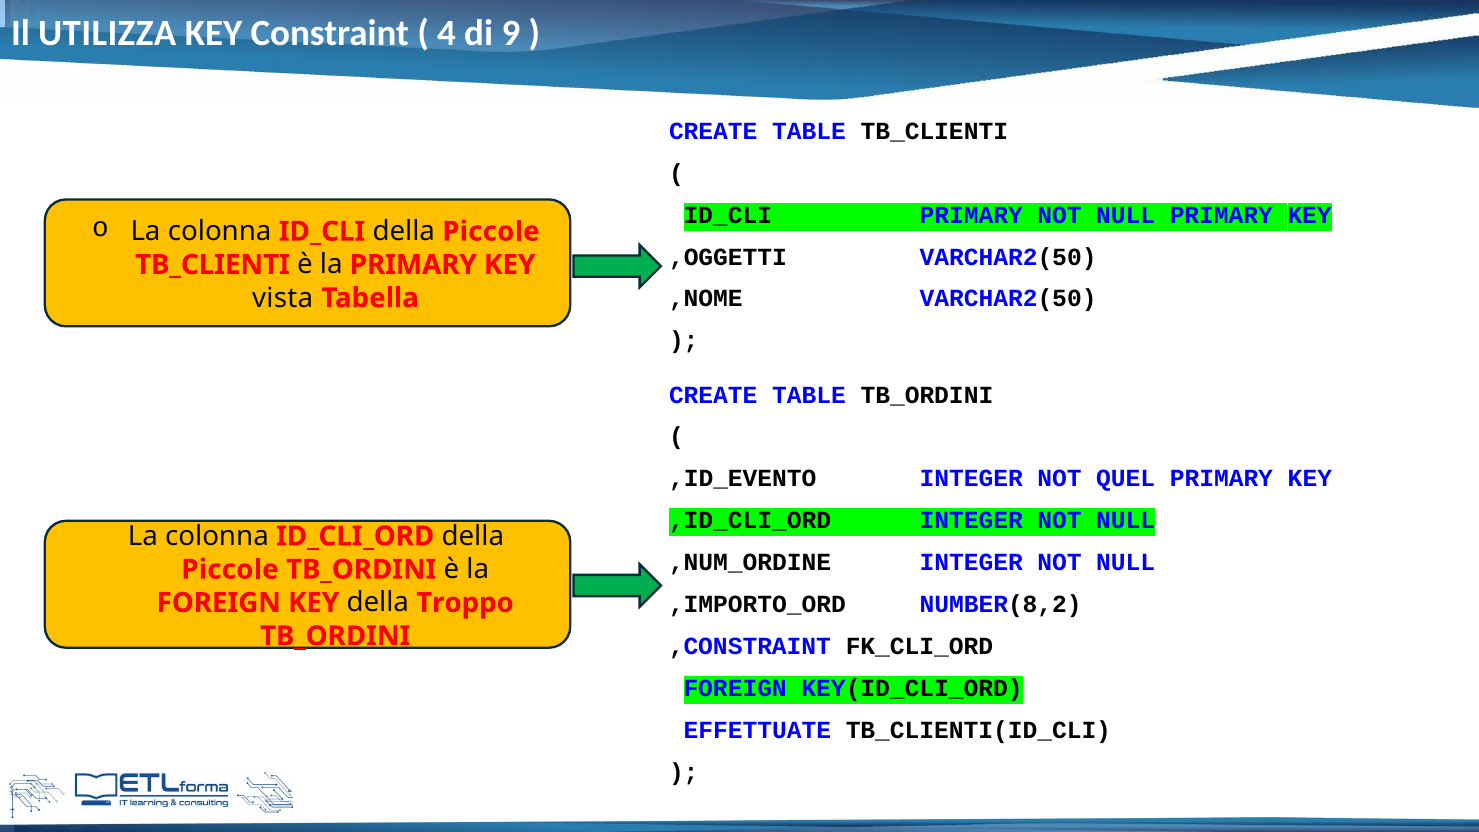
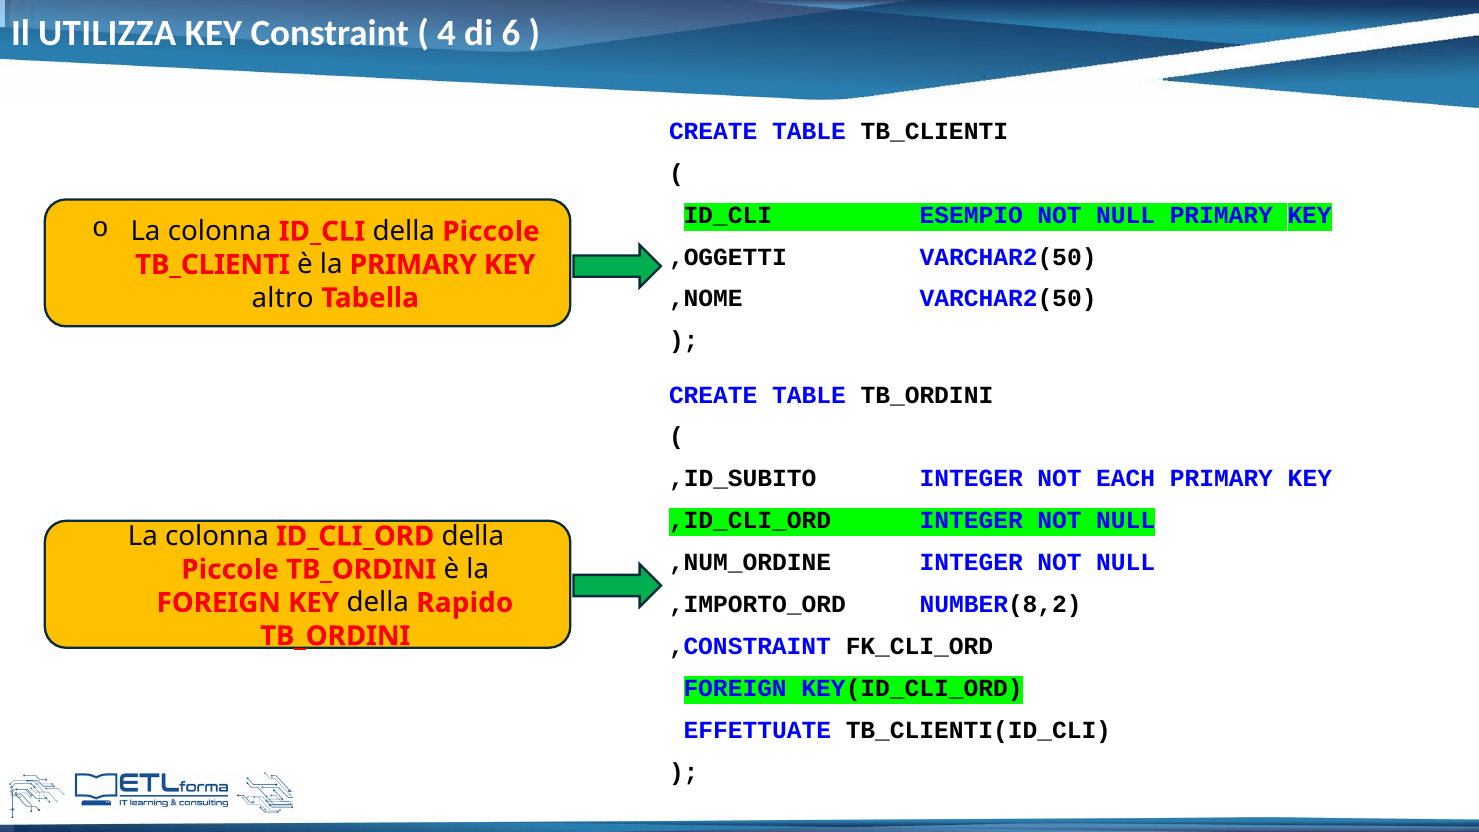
9: 9 -> 6 (511, 33)
ID_CLI PRIMARY: PRIMARY -> ESEMPIO (971, 215)
vista: vista -> altro (283, 298)
,ID_EVENTO: ,ID_EVENTO -> ,ID_SUBITO (743, 479)
QUEL: QUEL -> EACH (1126, 479)
Troppo: Troppo -> Rapido (465, 603)
